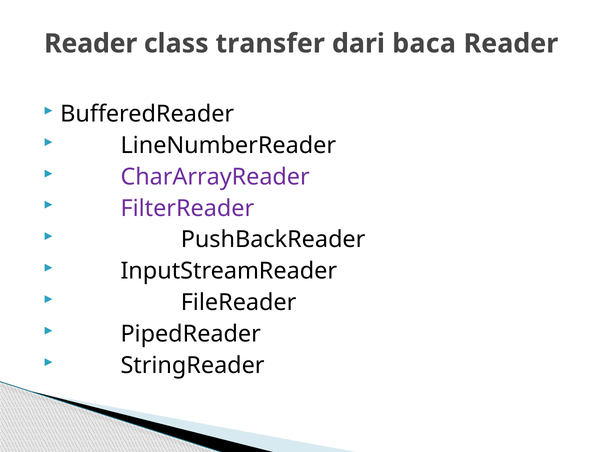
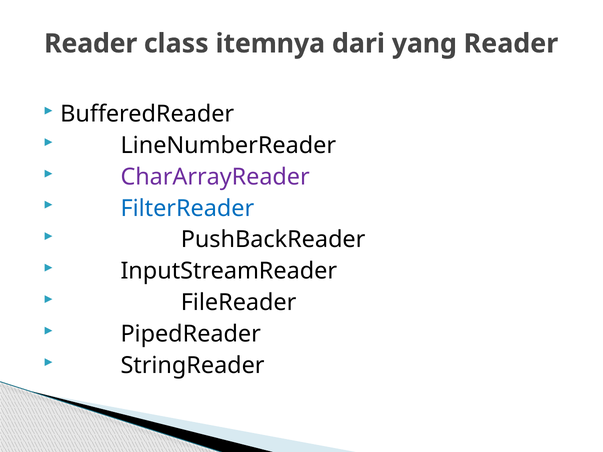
transfer: transfer -> itemnya (270, 44)
baca: baca -> yang (424, 44)
FilterReader colour: purple -> blue (187, 208)
